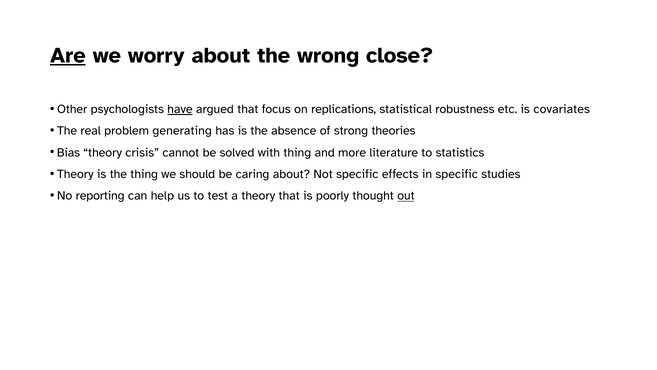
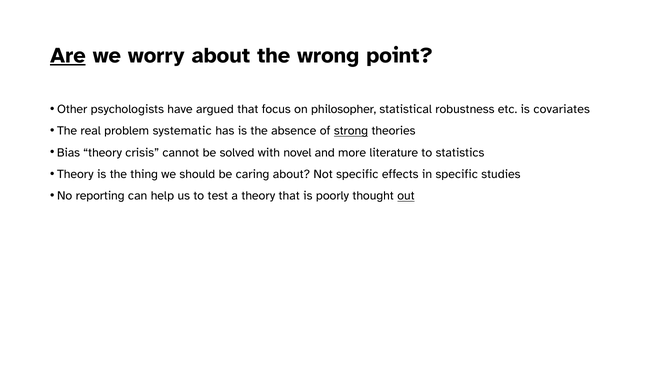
close: close -> point (400, 55)
have underline: present -> none (180, 109)
replications: replications -> philosopher (344, 109)
generating: generating -> systematic (182, 131)
strong underline: none -> present (351, 131)
with thing: thing -> novel (297, 152)
